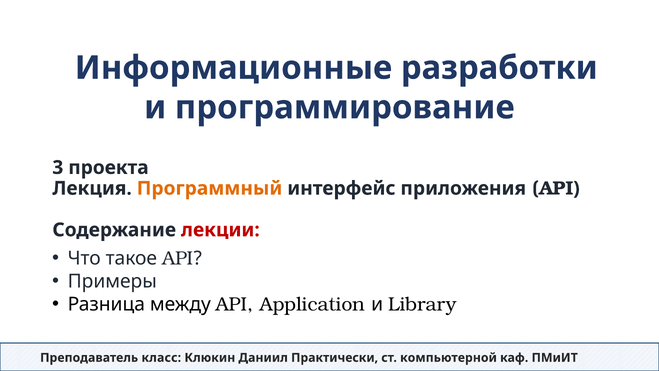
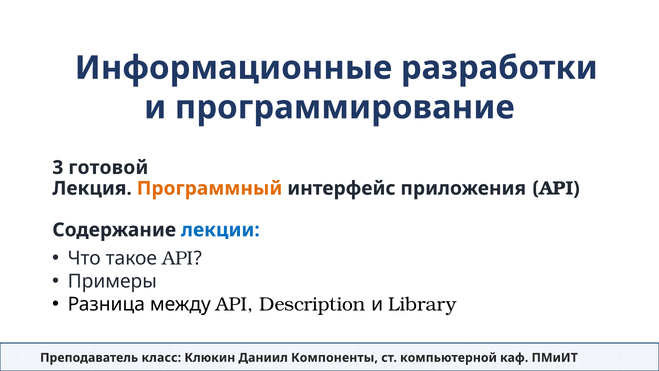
проекта: проекта -> готовой (108, 167)
лекции colour: red -> blue (220, 230)
Application: Application -> Description (312, 304)
Практически: Практически -> Компоненты (334, 357)
